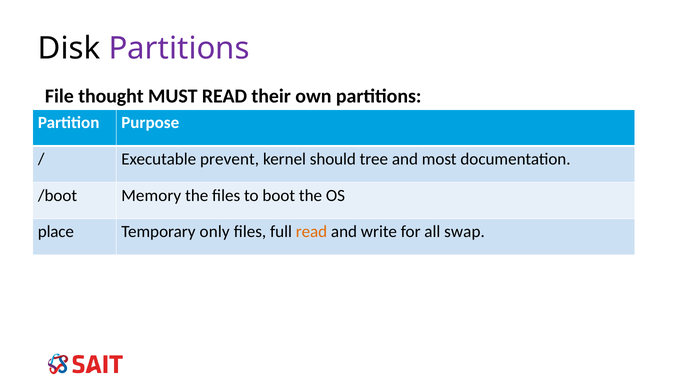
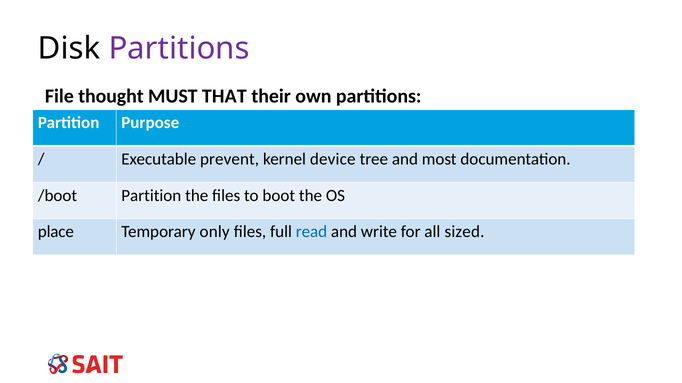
MUST READ: READ -> THAT (224, 97)
should: should -> device (333, 159)
/boot Memory: Memory -> Partition (151, 196)
read colour: orange -> blue (311, 232)
swap: swap -> sized (464, 232)
